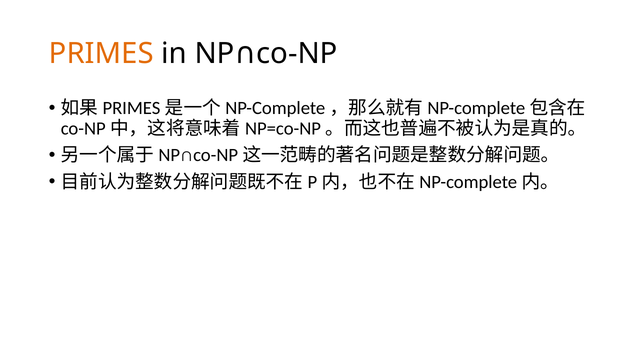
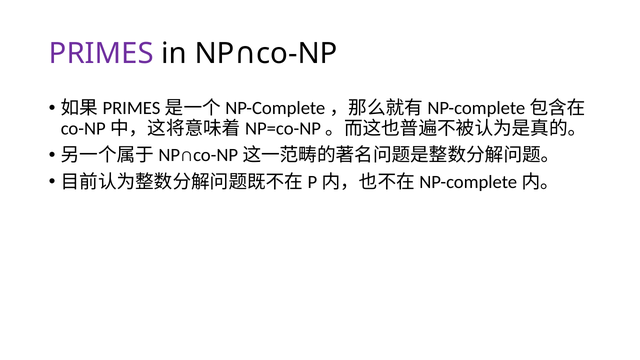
PRIMES colour: orange -> purple (101, 54)
